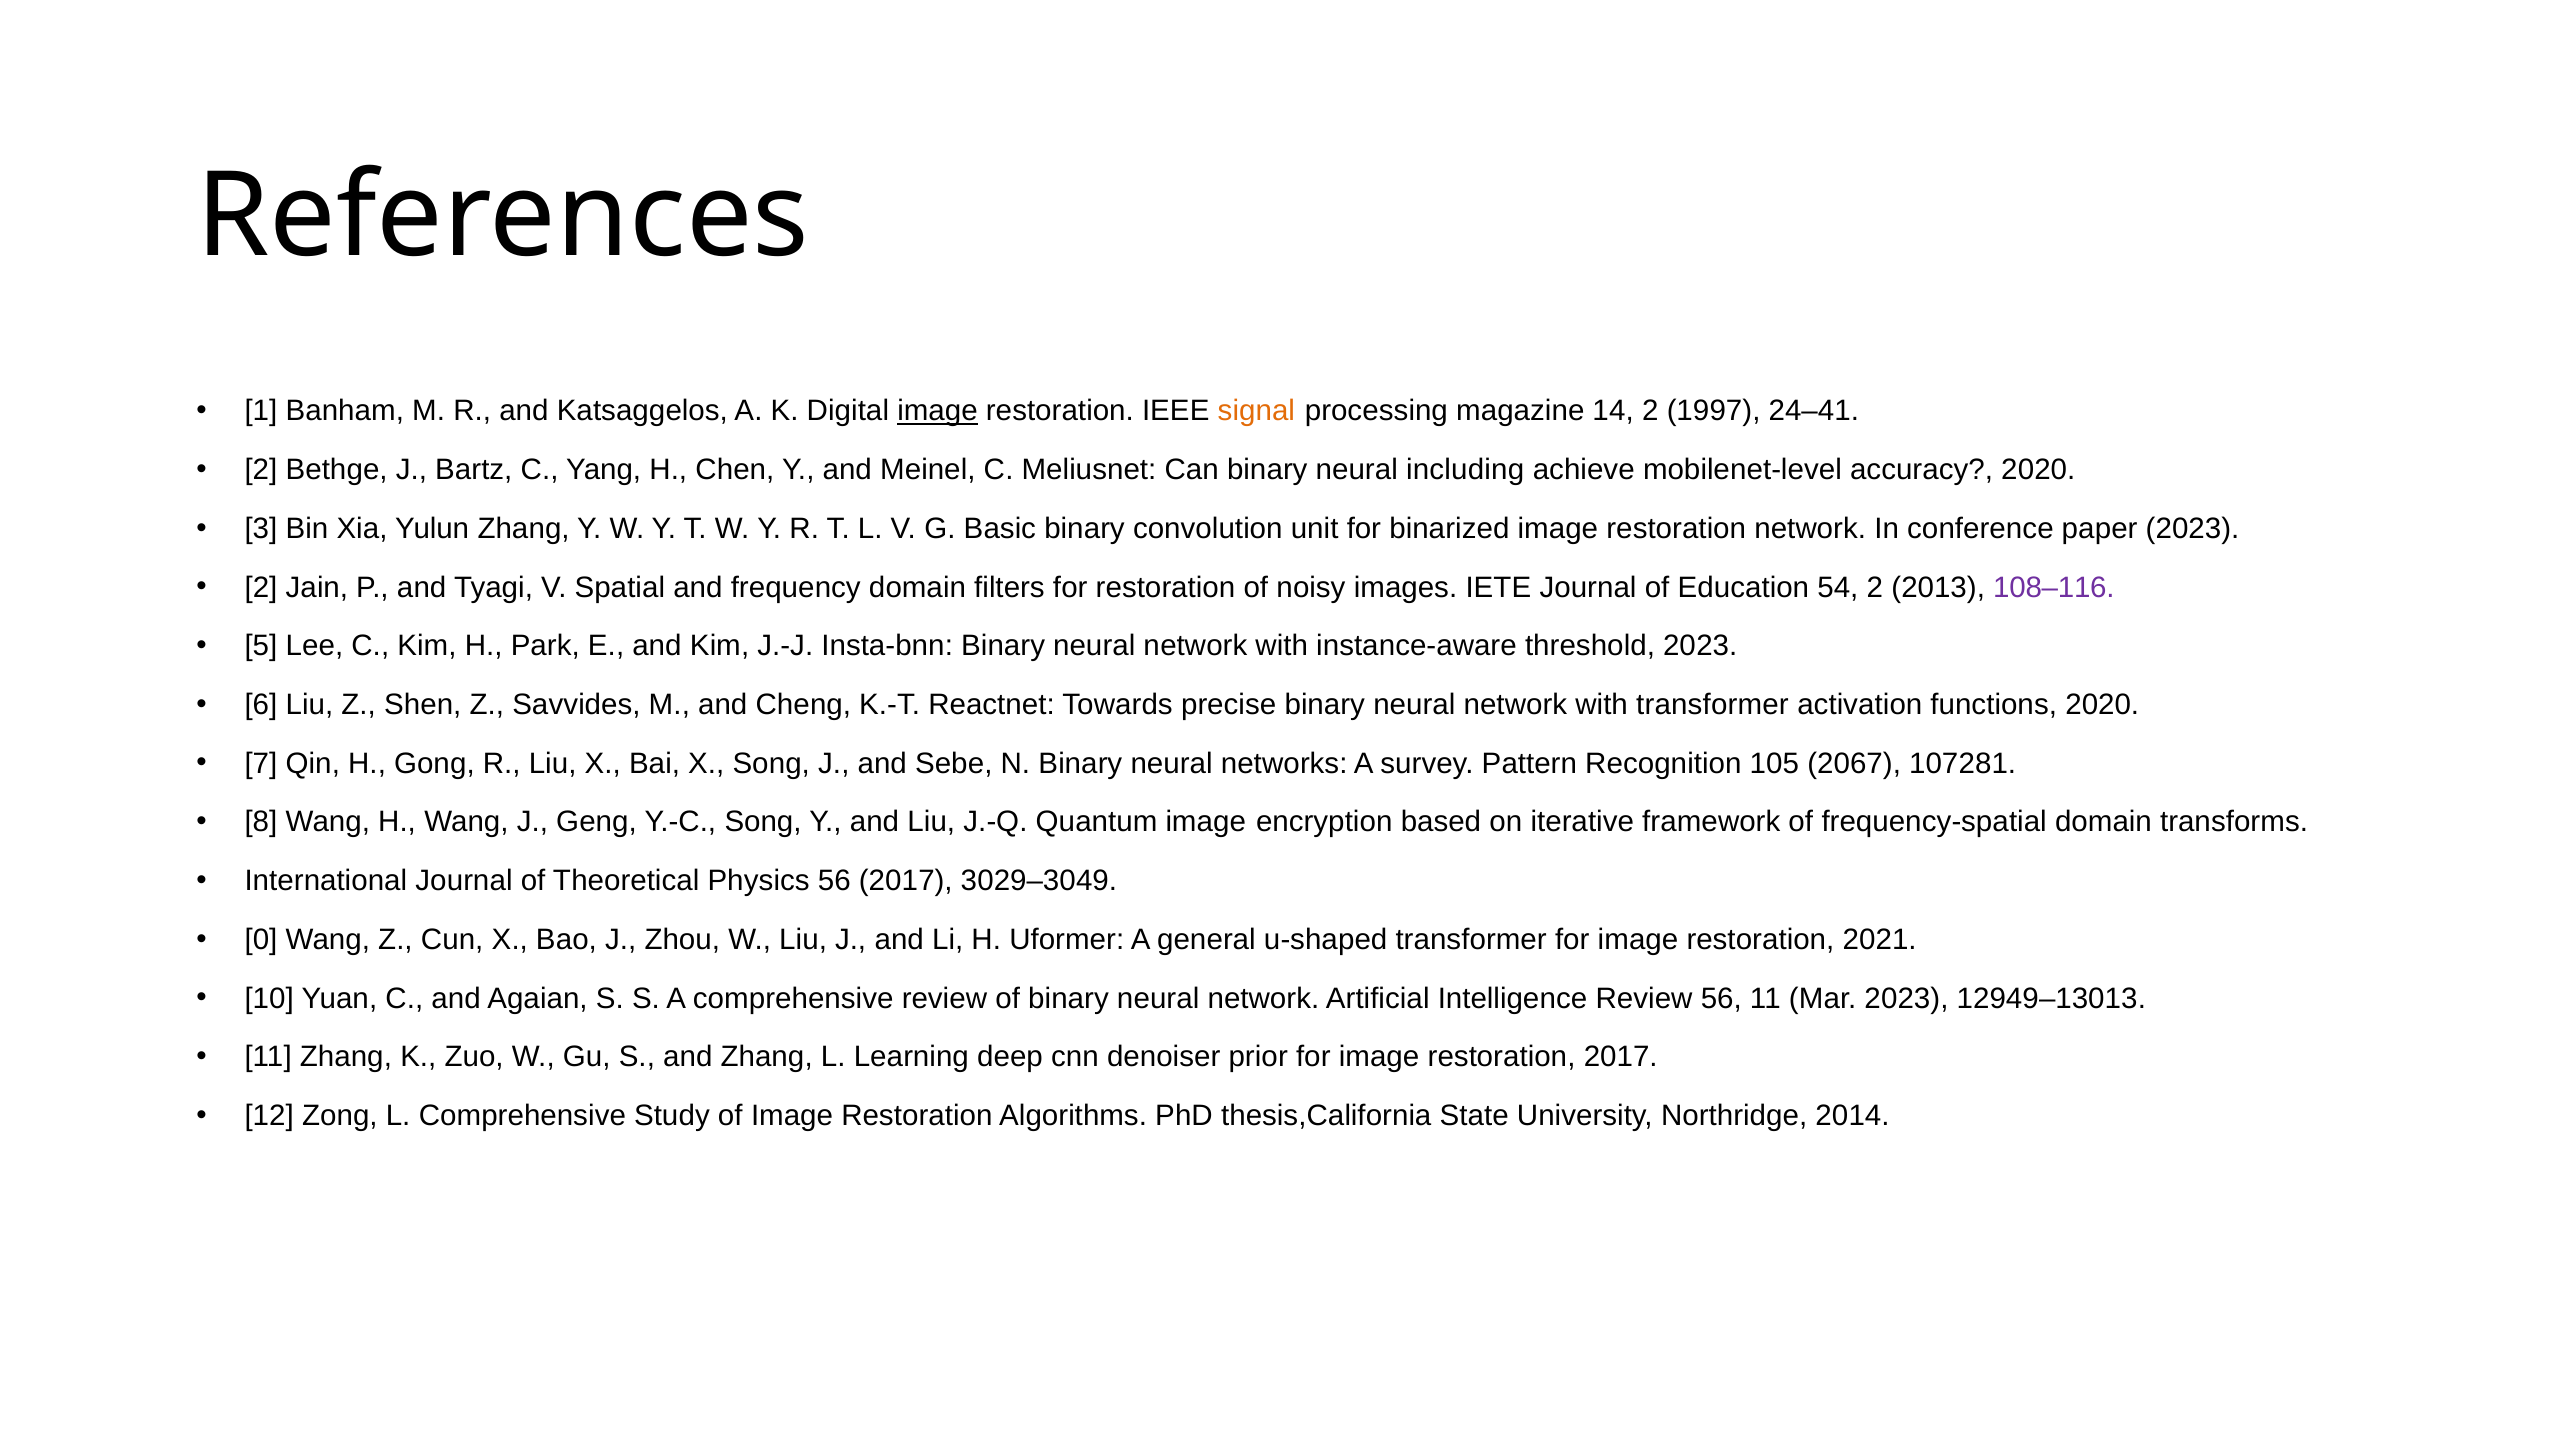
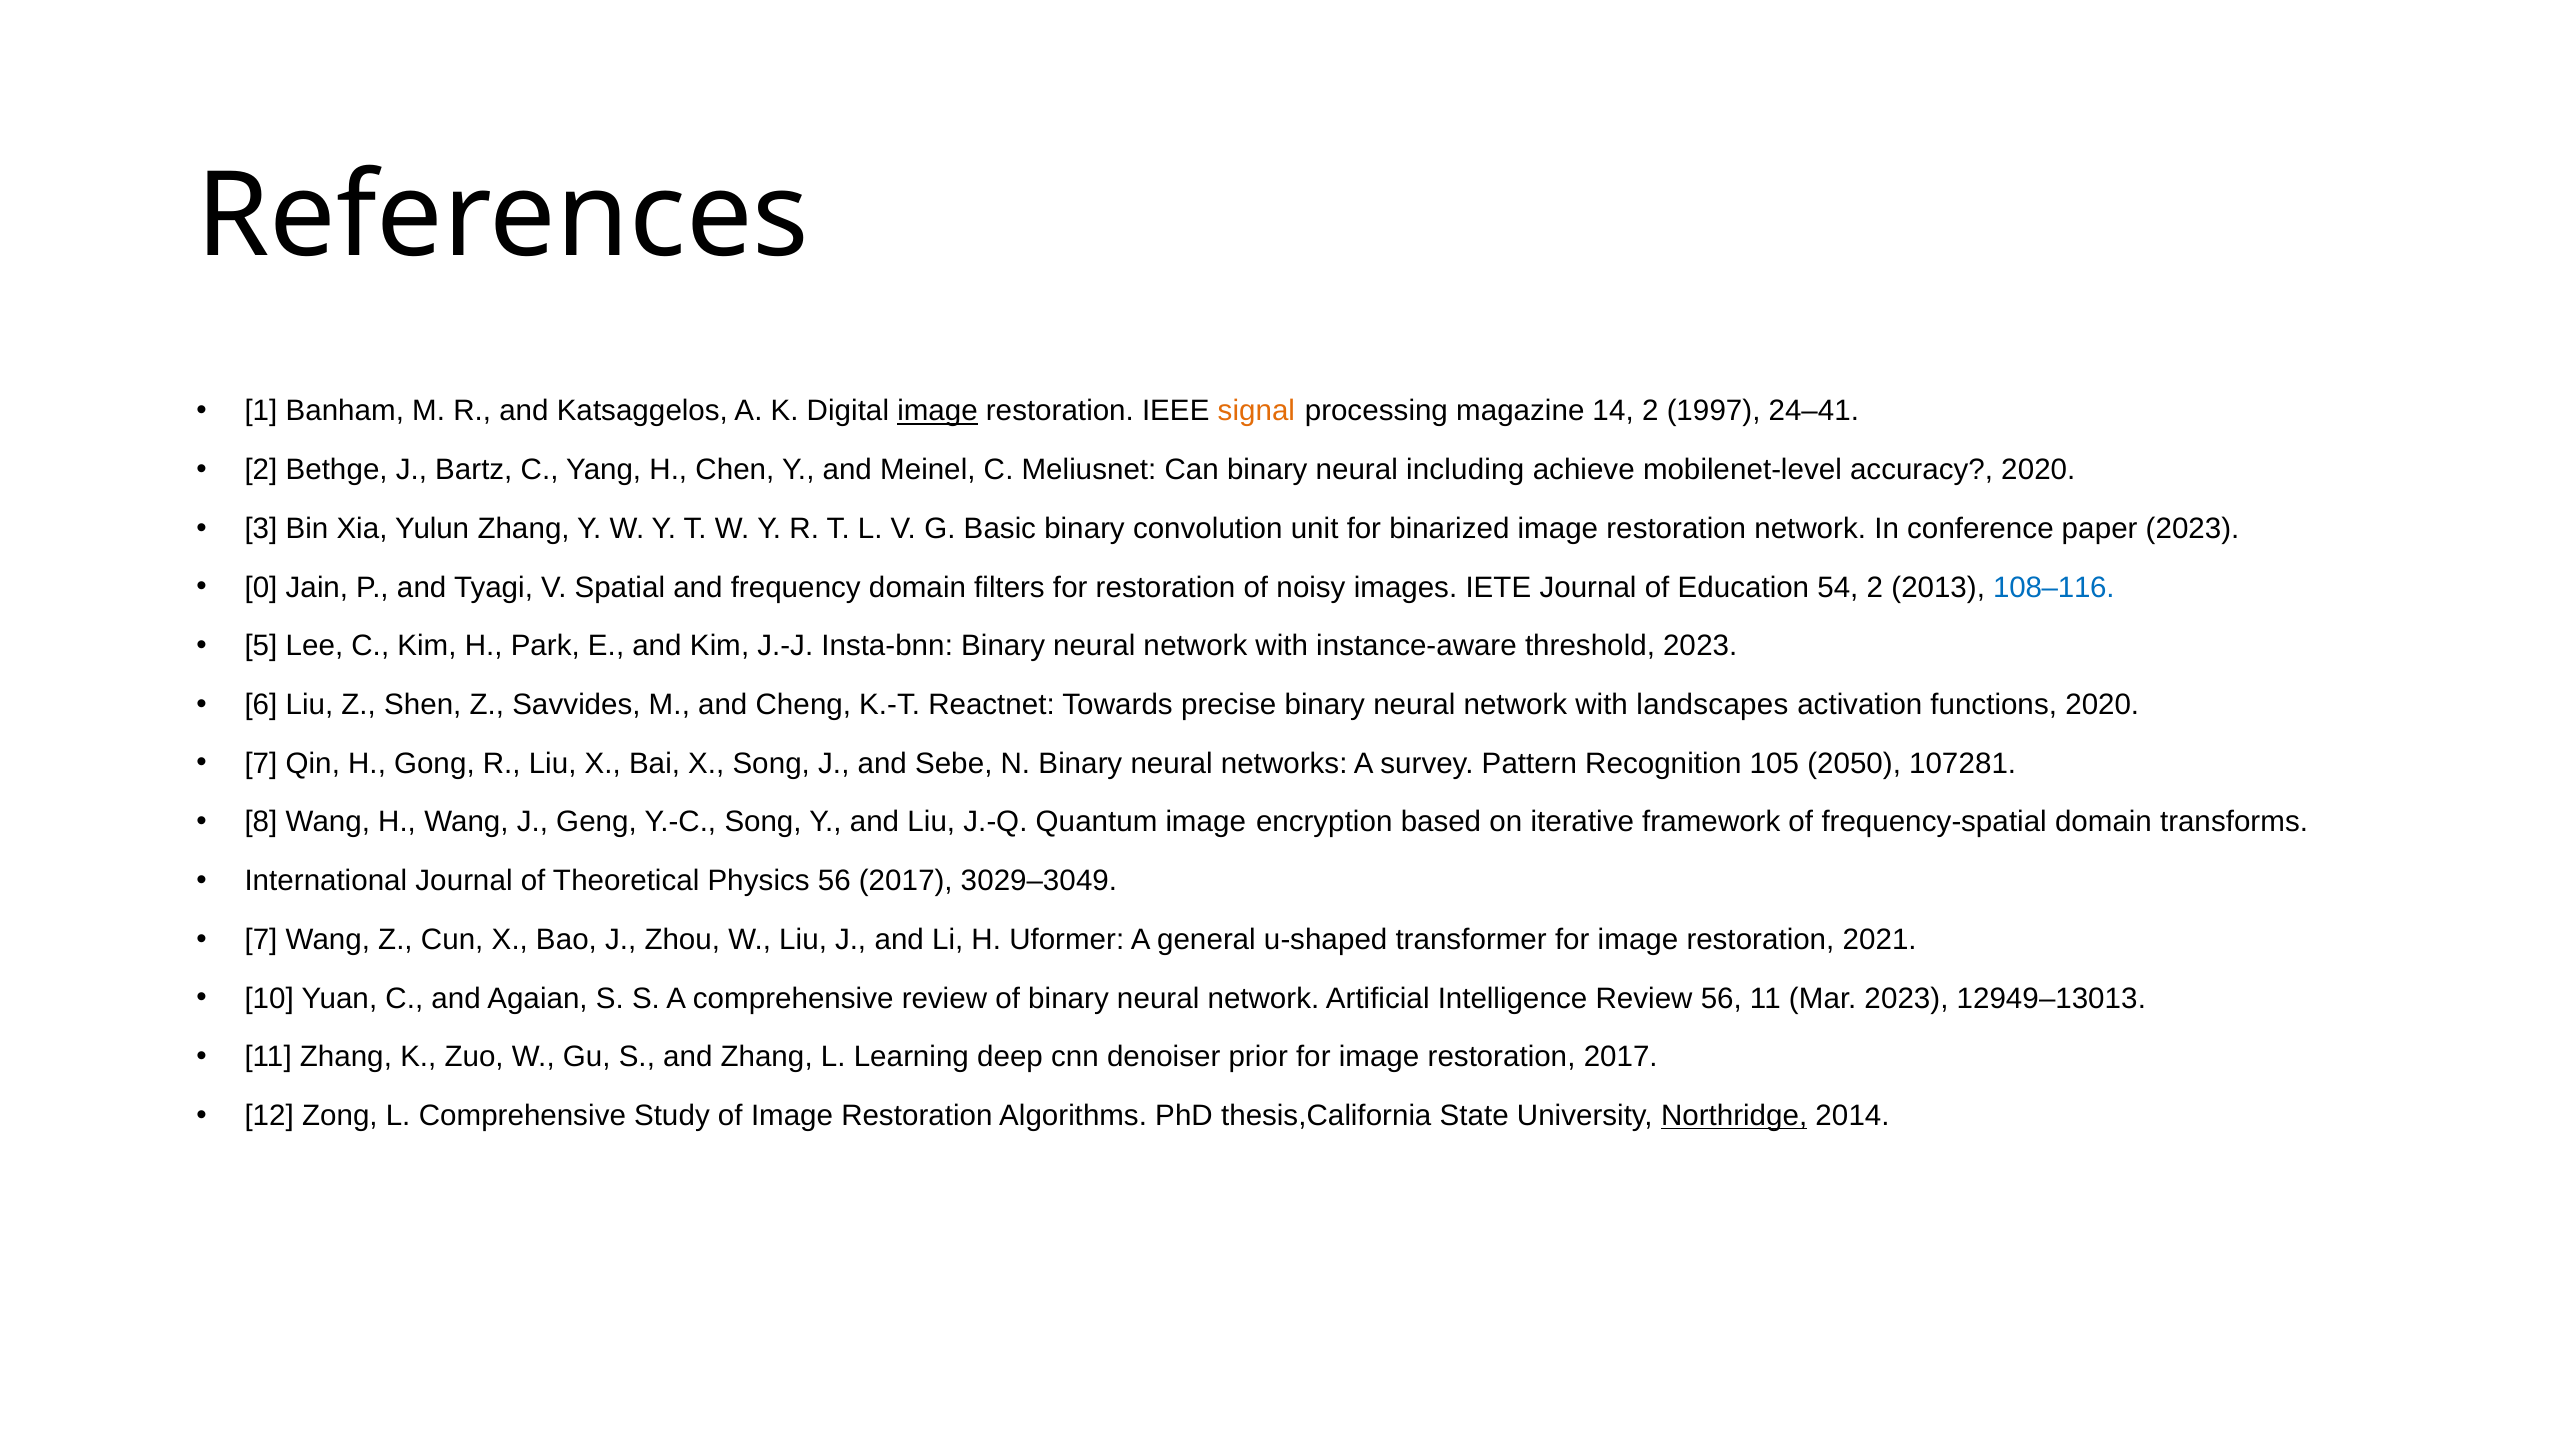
2: 2 -> 0 (261, 587)
108–116 colour: purple -> blue (2054, 587)
with transformer: transformer -> landscapes (1712, 705)
2067: 2067 -> 2050 (1854, 764)
0: 0 -> 7 (261, 940)
Northridge underline: none -> present (1734, 1116)
